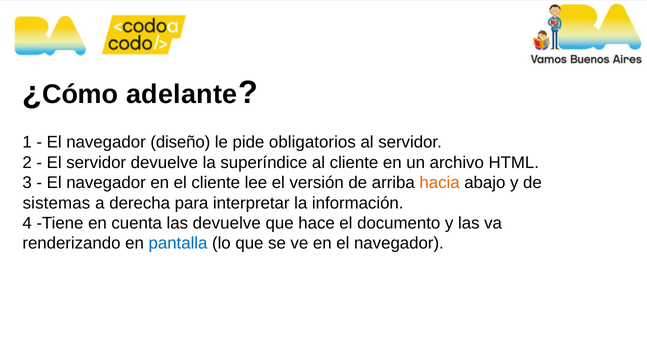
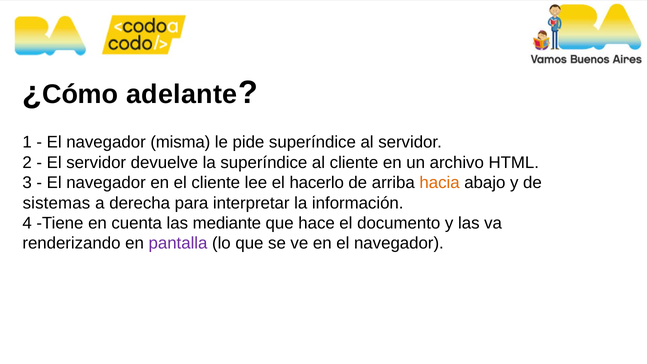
diseño: diseño -> misma (180, 142)
pide obligatorios: obligatorios -> superíndice (312, 142)
versión: versión -> hacerlo (317, 183)
las devuelve: devuelve -> mediante (227, 223)
pantalla colour: blue -> purple (178, 243)
